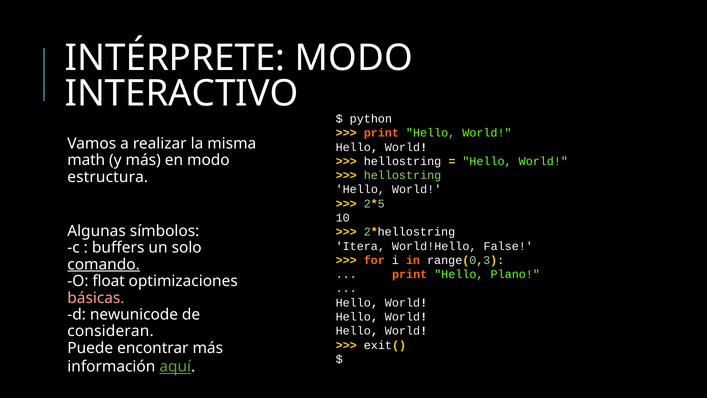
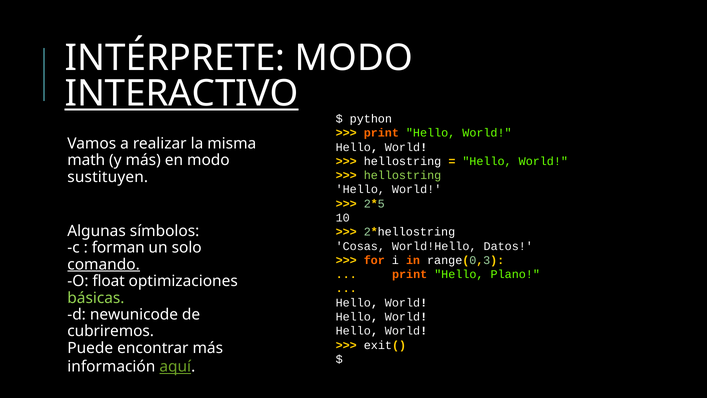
INTERACTIVO underline: none -> present (182, 94)
estructura: estructura -> sustituyen (108, 177)
Itera: Itera -> Cosas (360, 246)
False: False -> Datos (508, 246)
buffers: buffers -> forman (118, 248)
básicas colour: pink -> light green (96, 298)
consideran: consideran -> cubriremos (111, 331)
